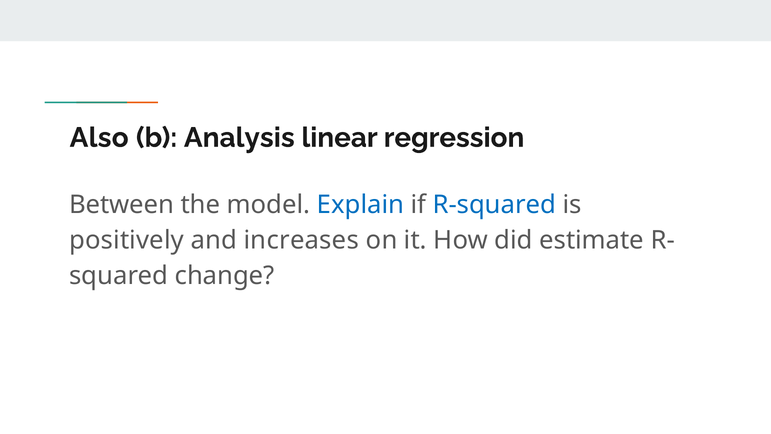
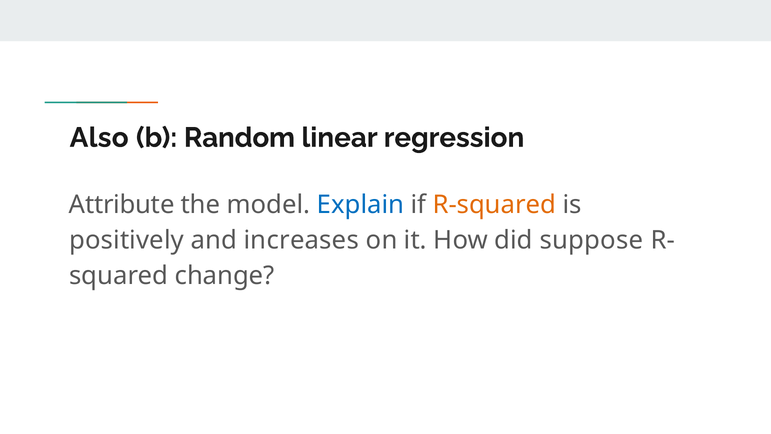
Analysis: Analysis -> Random (239, 138)
Between: Between -> Attribute (122, 205)
R-squared colour: blue -> orange (494, 205)
estimate: estimate -> suppose (591, 240)
